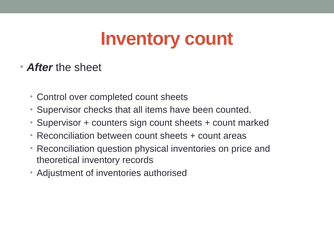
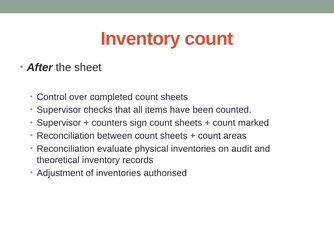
question: question -> evaluate (115, 149)
price: price -> audit (242, 149)
